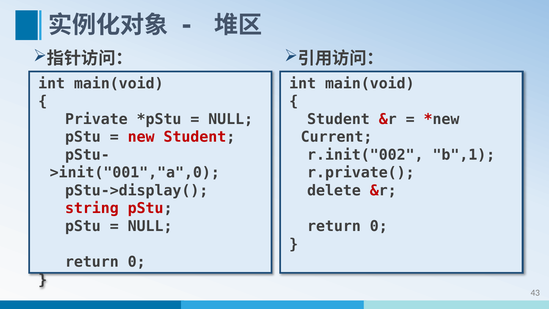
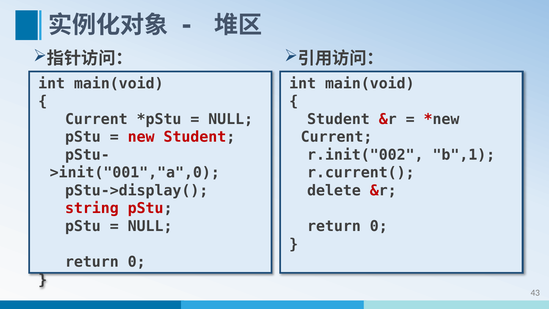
Private: Private -> Current (96, 119)
r.private(: r.private( -> r.current( (361, 173)
